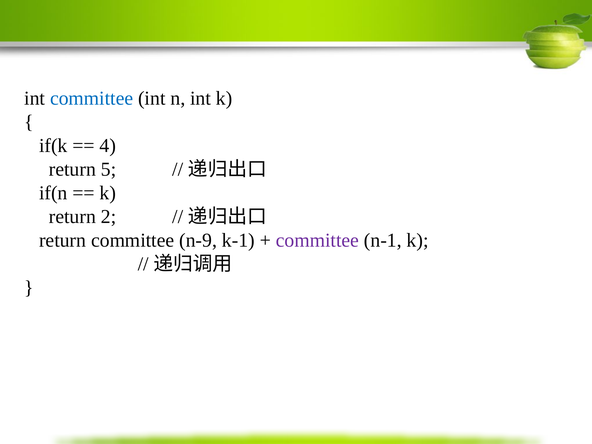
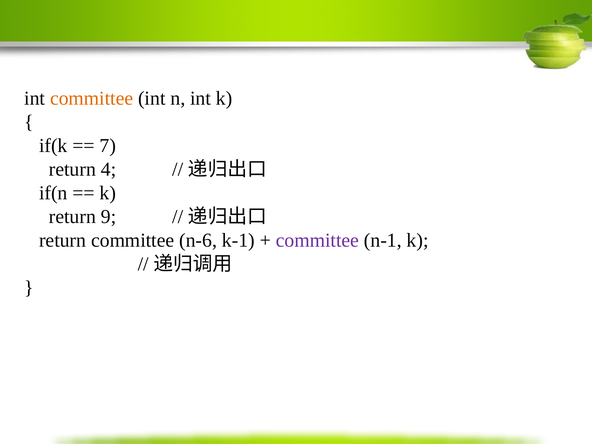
committee colour: blue -> orange (92, 98)
4: 4 -> 7 (108, 146)
5: 5 -> 4 (109, 169)
2: 2 -> 9 (109, 217)
n-9: n-9 -> n-6 (198, 240)
